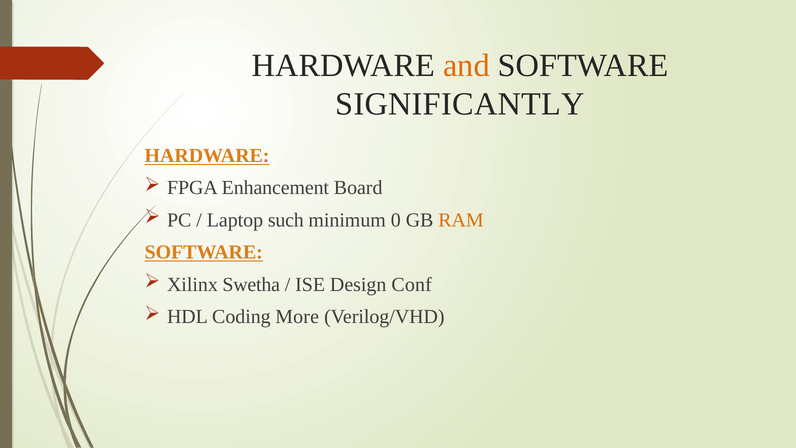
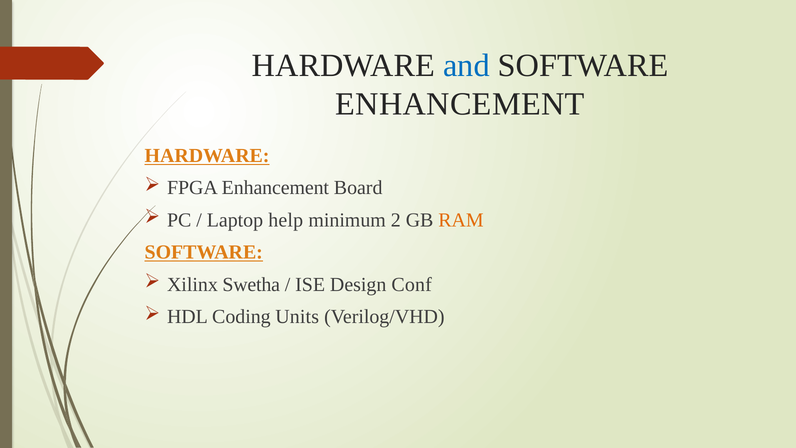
and colour: orange -> blue (466, 65)
SIGNIFICANTLY: SIGNIFICANTLY -> ENHANCEMENT (460, 104)
such: such -> help (286, 220)
0: 0 -> 2 (396, 220)
More: More -> Units (297, 317)
